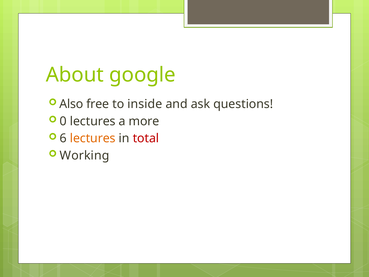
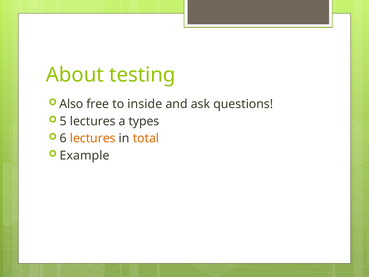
google: google -> testing (142, 75)
0: 0 -> 5 (63, 121)
more: more -> types (144, 121)
total colour: red -> orange (146, 138)
Working: Working -> Example (85, 156)
